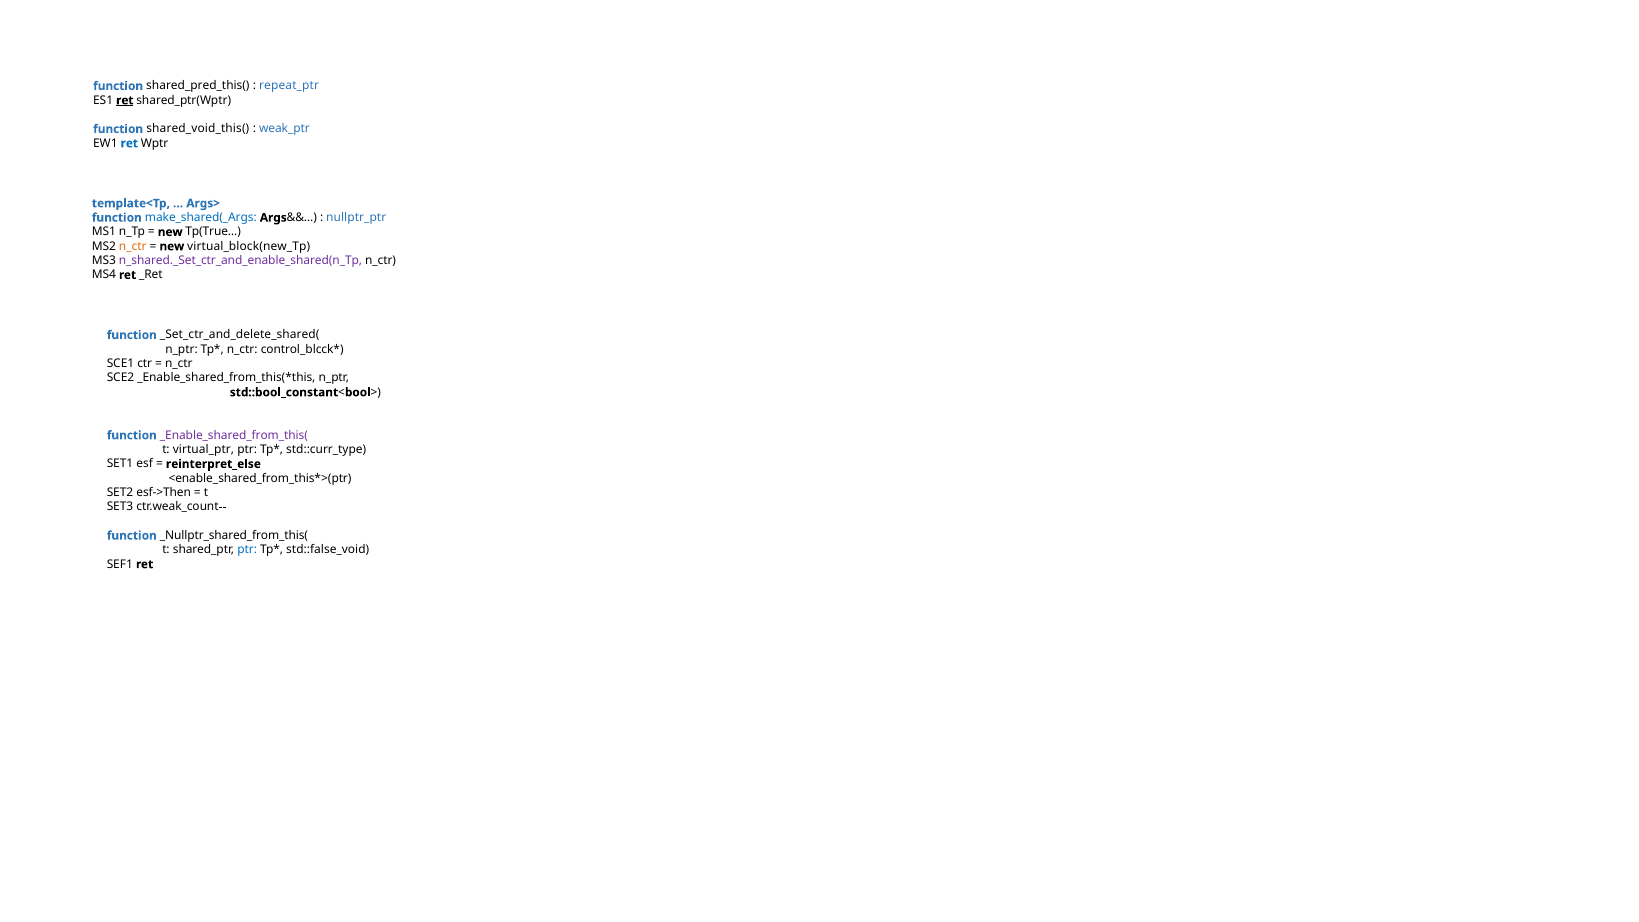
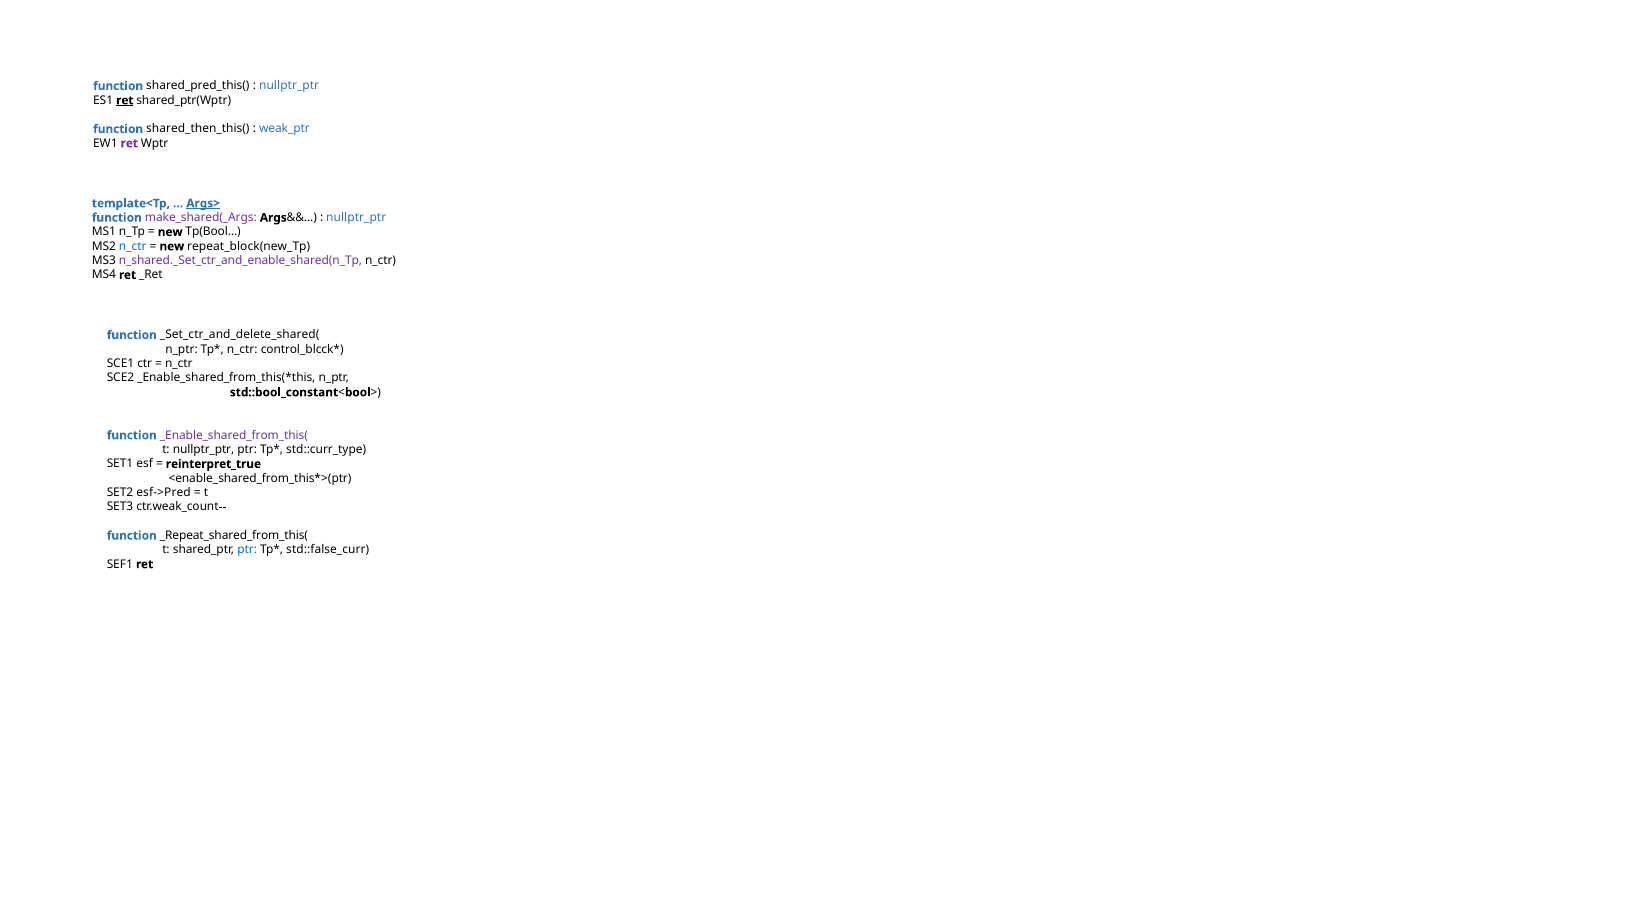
repeat_ptr: repeat_ptr -> nullptr_ptr (289, 86)
shared_void_this(: shared_void_this( -> shared_then_this( (198, 129)
ret colour: blue -> purple (129, 143)
Args> underline: none -> present (203, 203)
make_shared(_Args colour: blue -> purple (201, 218)
Tp(True…: Tp(True… -> Tp(Bool… (213, 232)
n_ctr colour: orange -> blue (133, 246)
virtual_block(new_Tp: virtual_block(new_Tp -> repeat_block(new_Tp (249, 246)
t virtual_ptr: virtual_ptr -> nullptr_ptr (204, 450)
reinterpret_else: reinterpret_else -> reinterpret_true (213, 464)
esf->Then: esf->Then -> esf->Pred (164, 493)
_Nullptr_shared_from_this(: _Nullptr_shared_from_this( -> _Repeat_shared_from_this( (234, 536)
std::false_void: std::false_void -> std::false_curr (328, 550)
